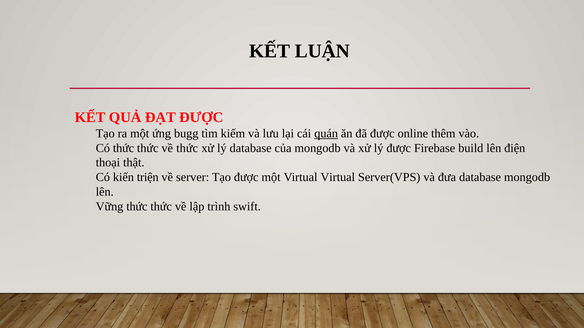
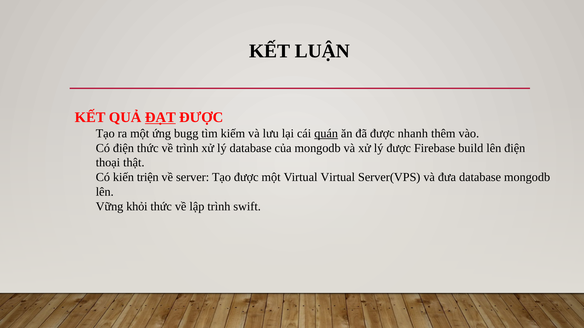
ĐẠT underline: none -> present (160, 118)
online: online -> nhanh (413, 134)
Có thức: thức -> điện (123, 148)
về thức: thức -> trình (187, 148)
Vững thức: thức -> khỏi (137, 207)
